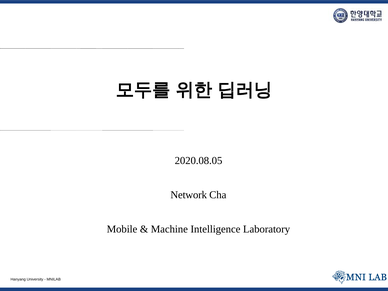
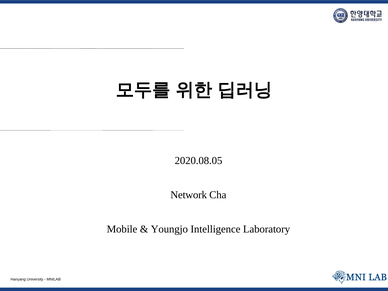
Machine: Machine -> Youngjo (169, 229)
